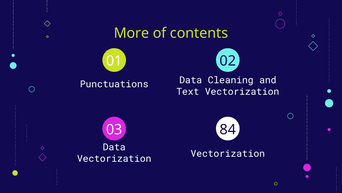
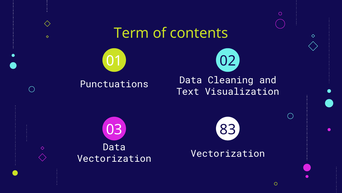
More: More -> Term (131, 33)
Text Vectorization: Vectorization -> Visualization (242, 91)
84: 84 -> 83 (228, 129)
